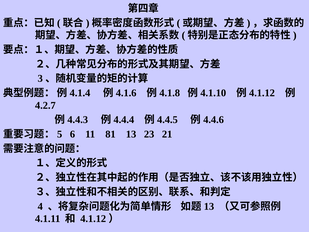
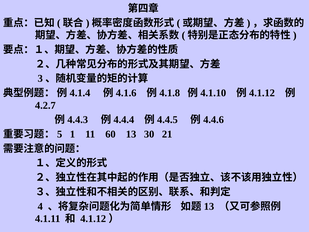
6: 6 -> 1 (73, 134)
81: 81 -> 60 (110, 134)
23: 23 -> 30 (149, 134)
